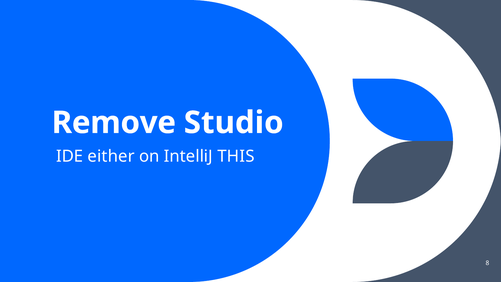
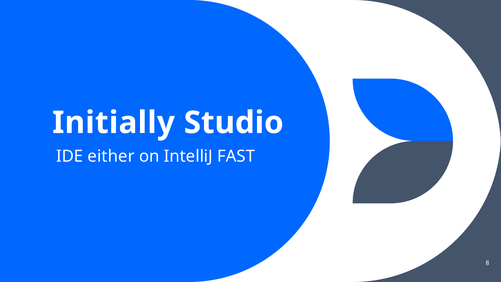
Remove: Remove -> Initially (114, 123)
THIS: THIS -> FAST (236, 156)
